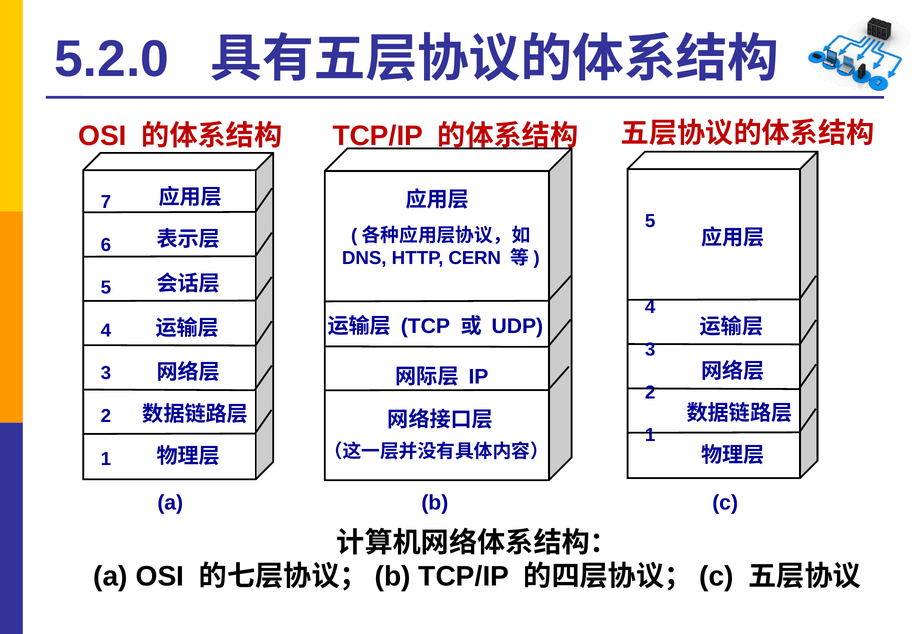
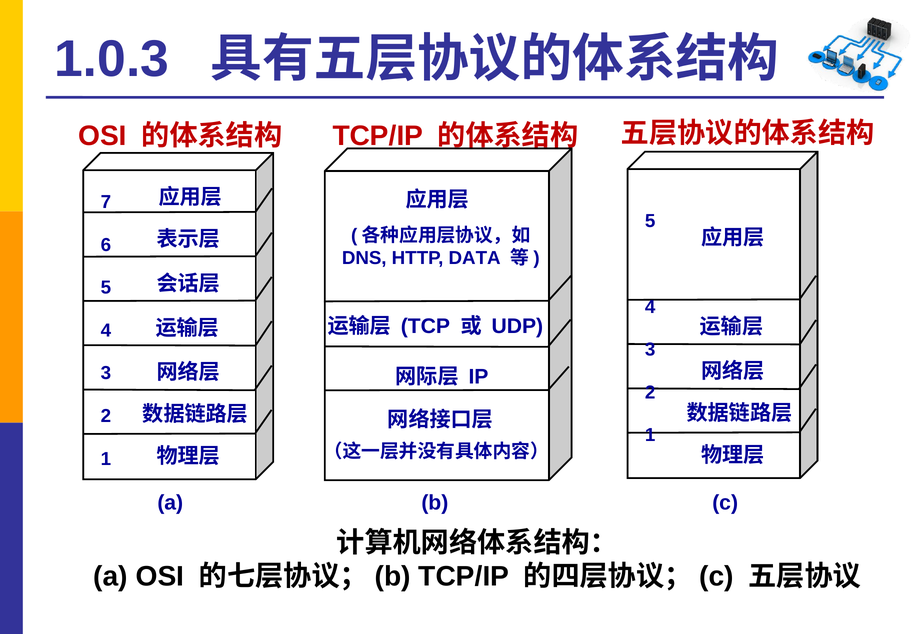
5.2.0: 5.2.0 -> 1.0.3 (112, 59)
CERN: CERN -> DATA (475, 258)
